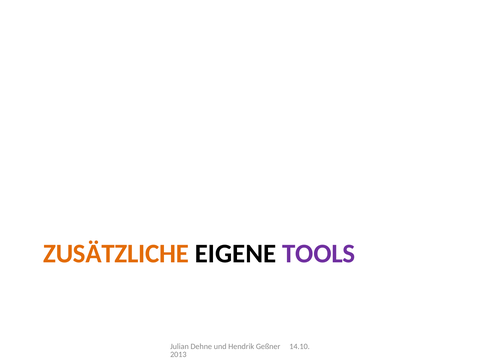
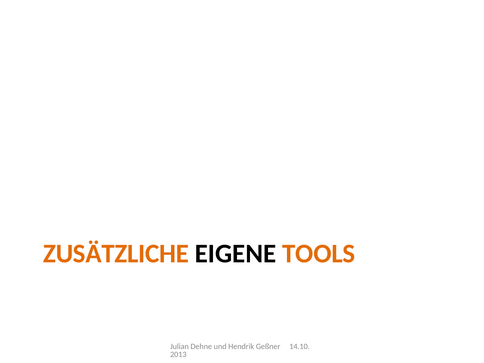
TOOLS colour: purple -> orange (319, 254)
